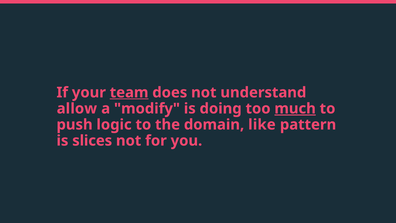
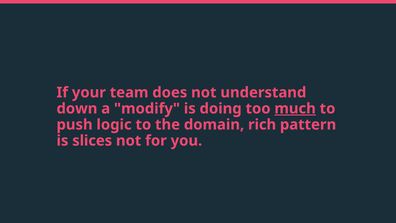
team underline: present -> none (129, 92)
allow: allow -> down (77, 108)
like: like -> rich (262, 124)
